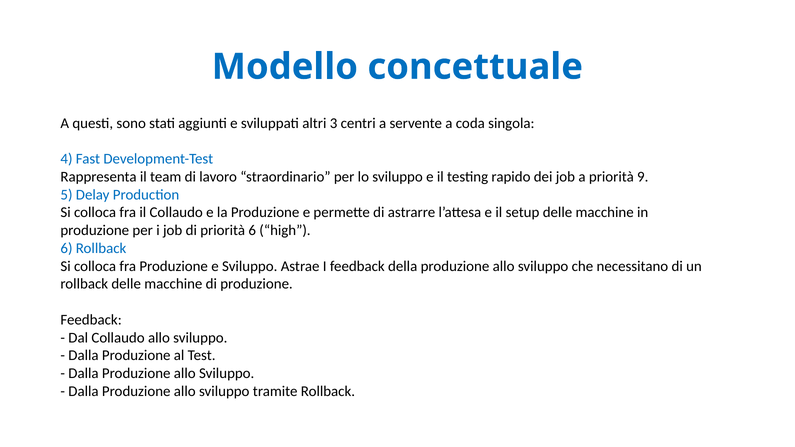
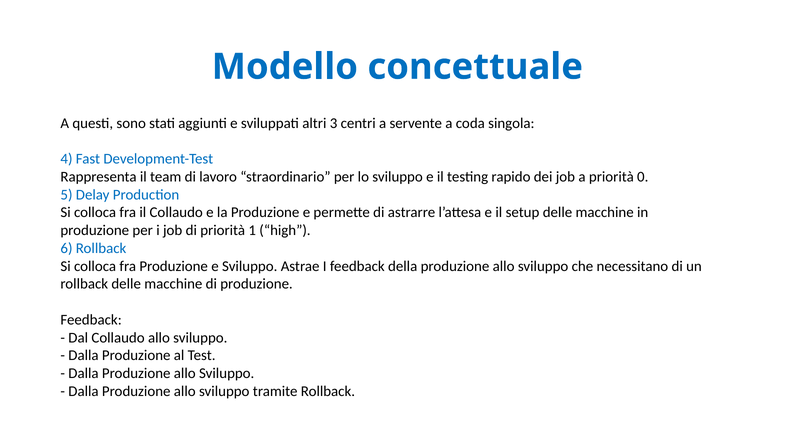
9: 9 -> 0 (643, 177)
priorità 6: 6 -> 1 (252, 230)
